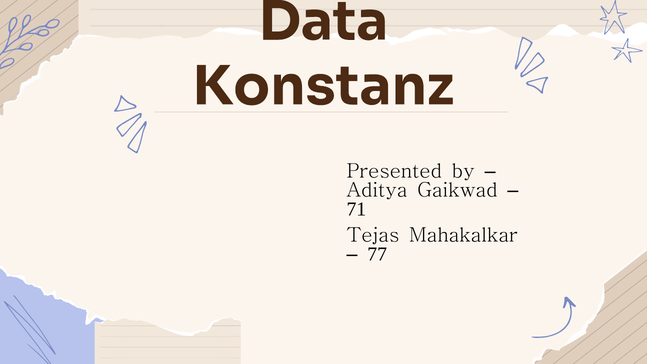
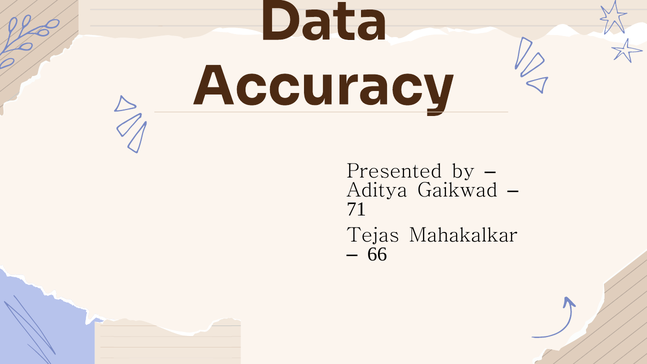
Konstanz: Konstanz -> Accuracy (323, 86)
77: 77 -> 66 (377, 254)
